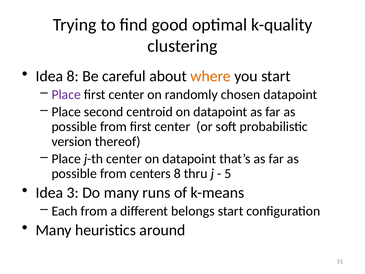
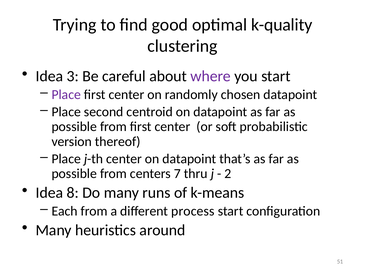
Idea 8: 8 -> 3 (73, 76)
where colour: orange -> purple (211, 76)
centers 8: 8 -> 7 (177, 174)
5: 5 -> 2 (228, 174)
3: 3 -> 8 (73, 193)
belongs: belongs -> process (193, 211)
